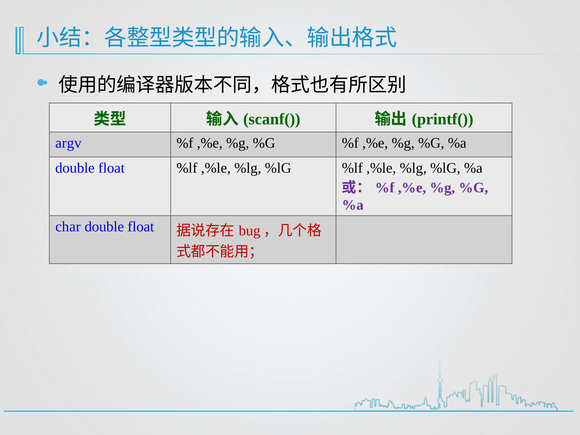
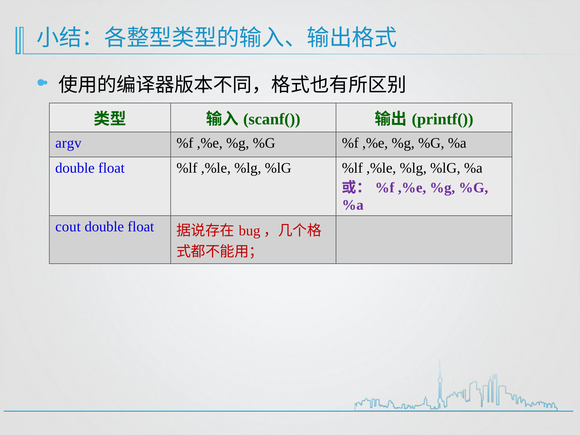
char: char -> cout (68, 227)
